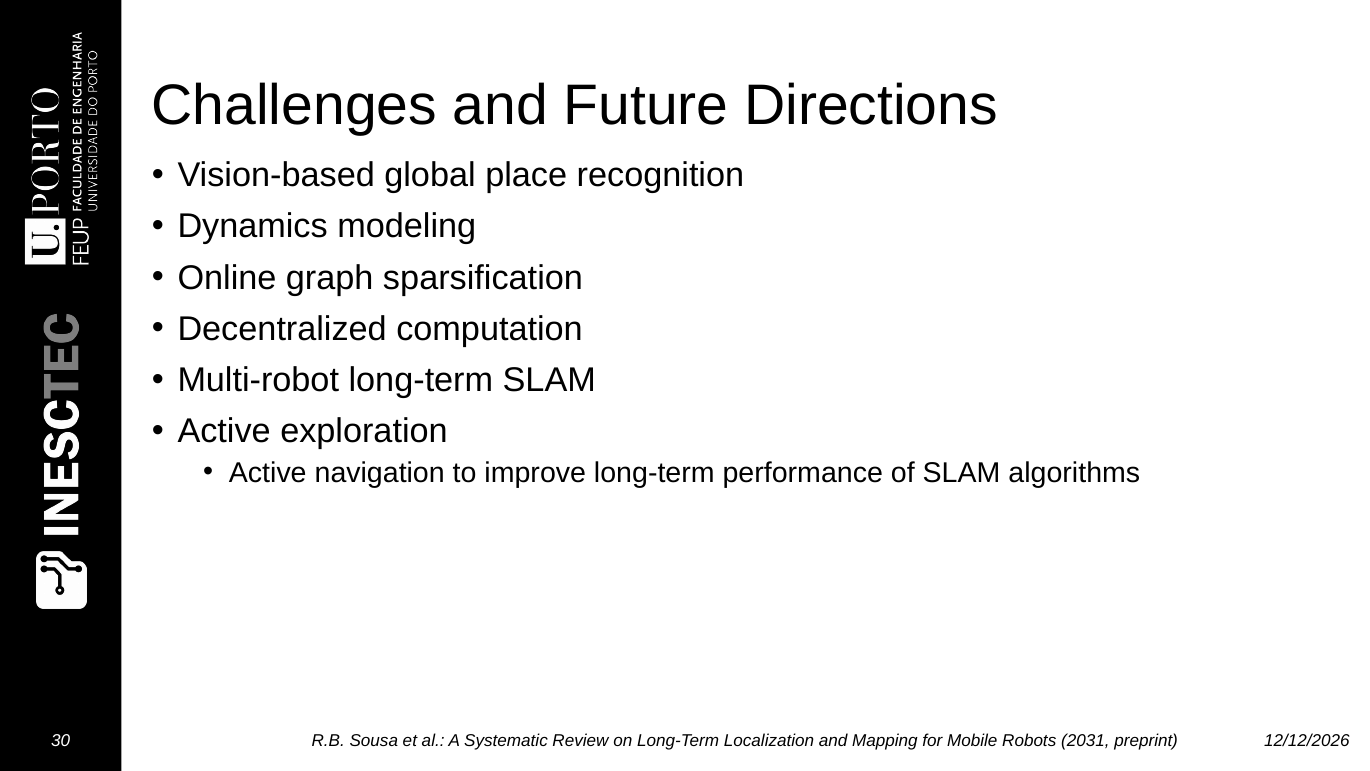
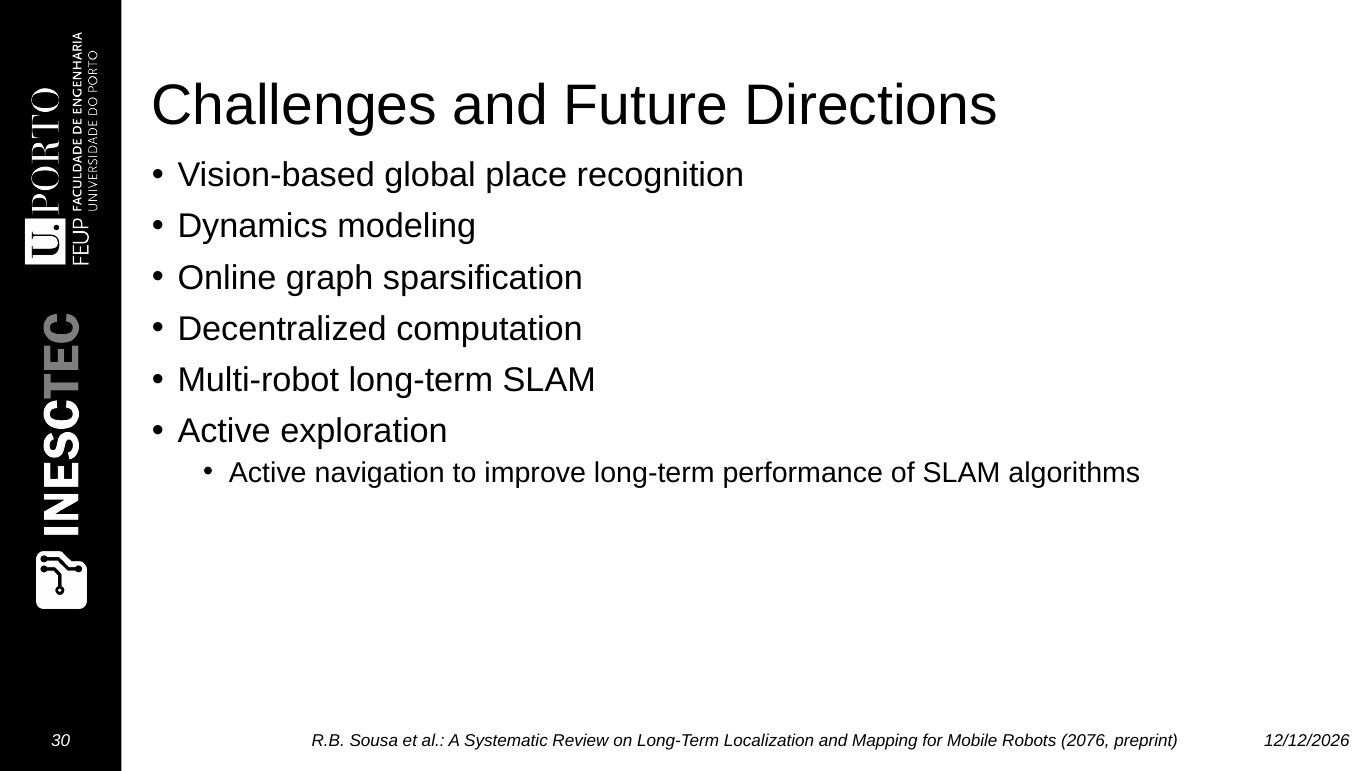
2031: 2031 -> 2076 (1085, 741)
